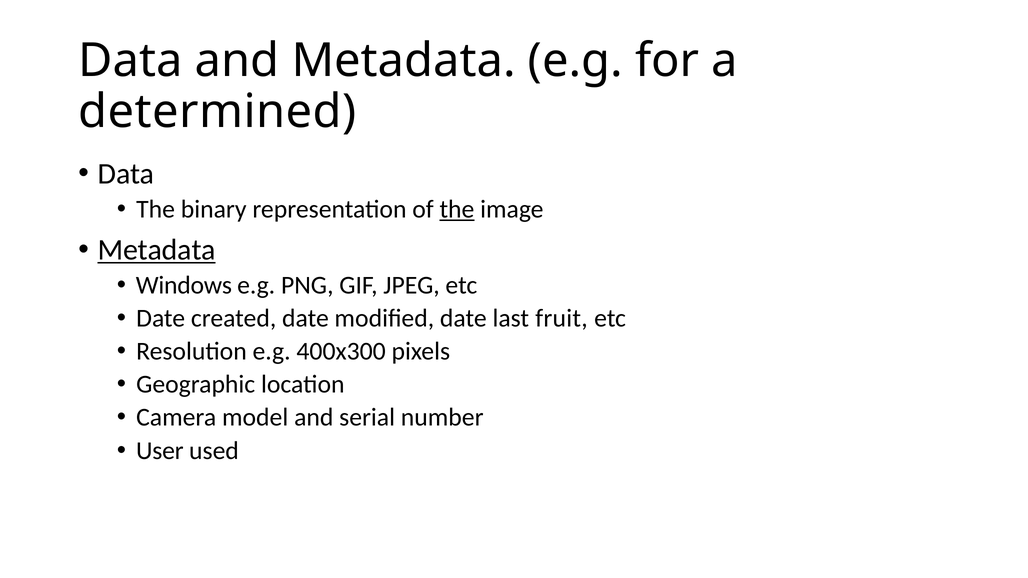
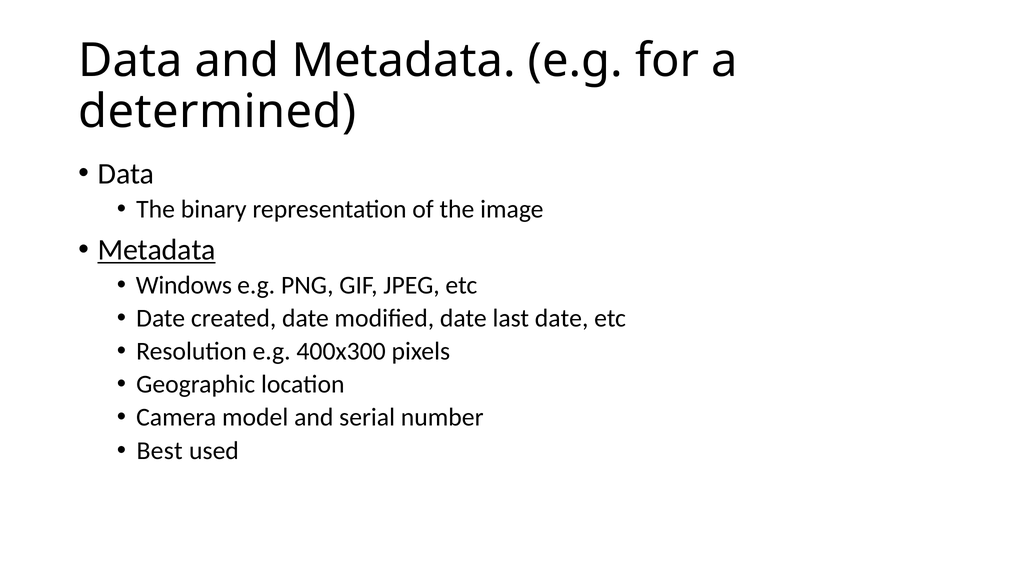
the underline: present -> none (457, 209)
last fruit: fruit -> date (562, 318)
User: User -> Best (160, 451)
